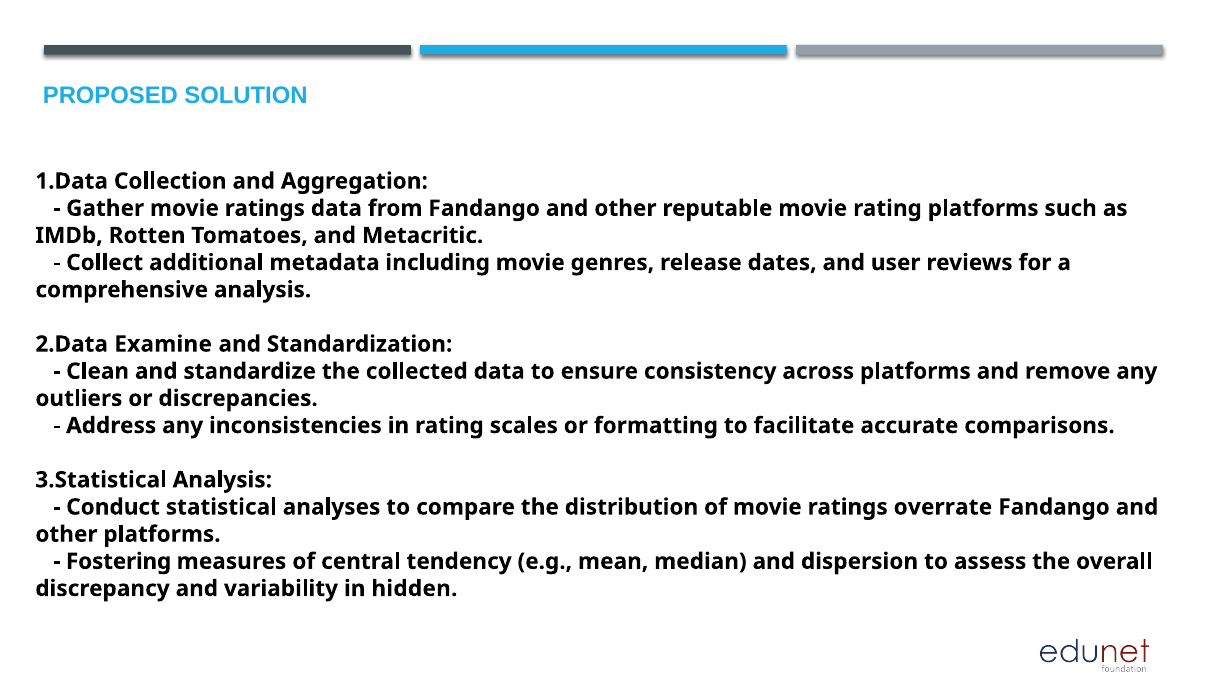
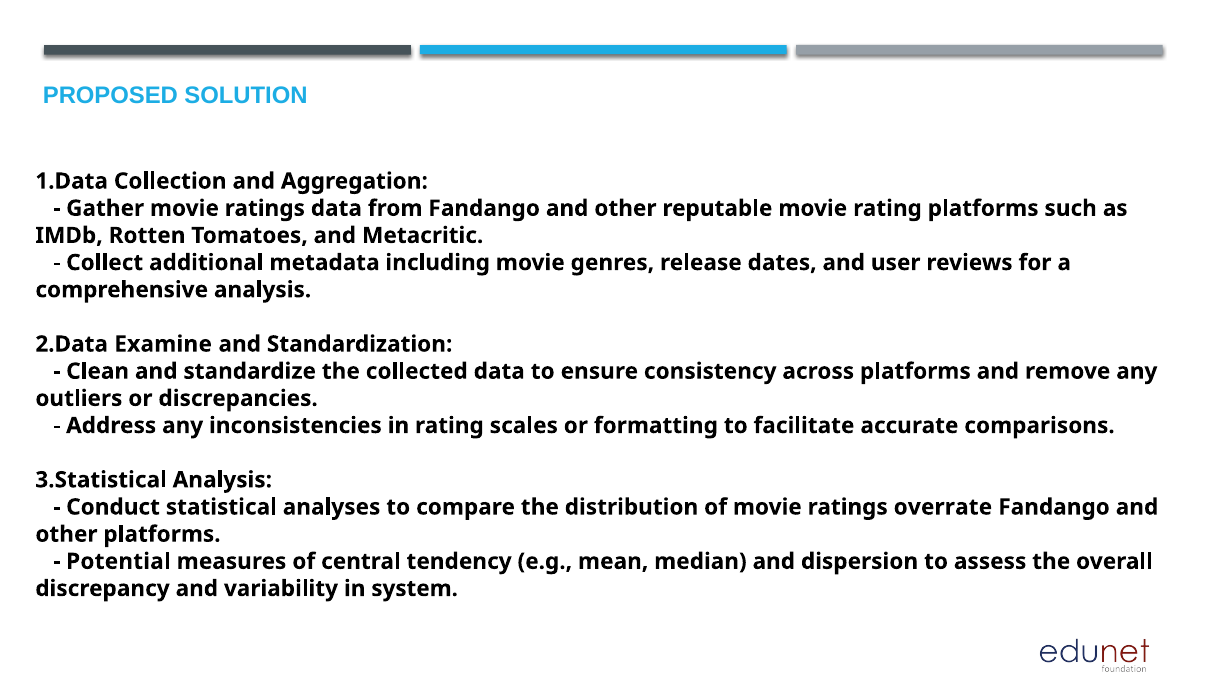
Fostering: Fostering -> Potential (118, 561)
hidden: hidden -> system (415, 588)
